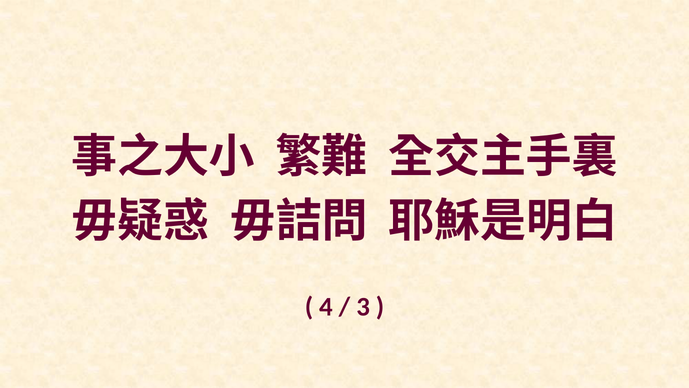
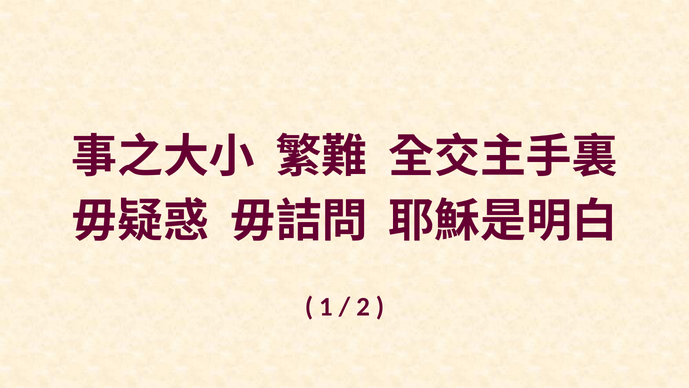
4: 4 -> 1 (326, 307)
3: 3 -> 2 (363, 307)
